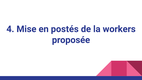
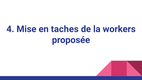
postés: postés -> taches (65, 29)
